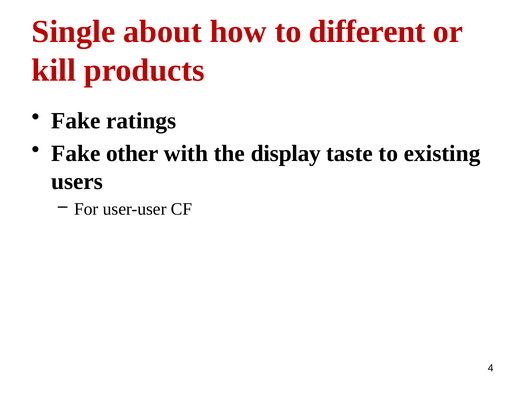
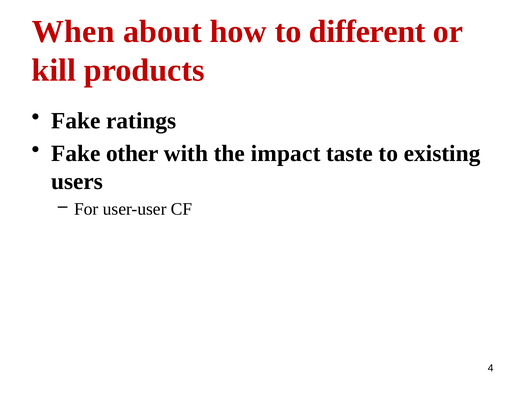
Single: Single -> When (73, 32)
display: display -> impact (286, 153)
